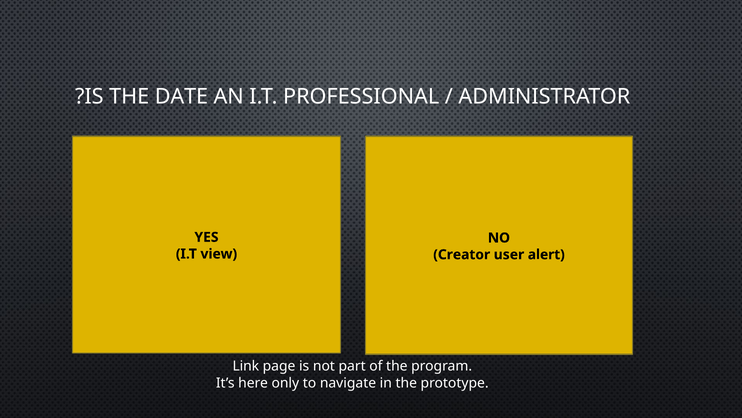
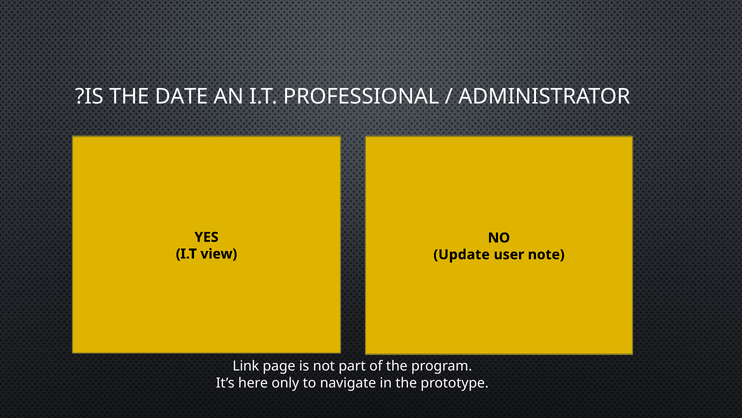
Creator: Creator -> Update (462, 254)
alert: alert -> note (546, 254)
